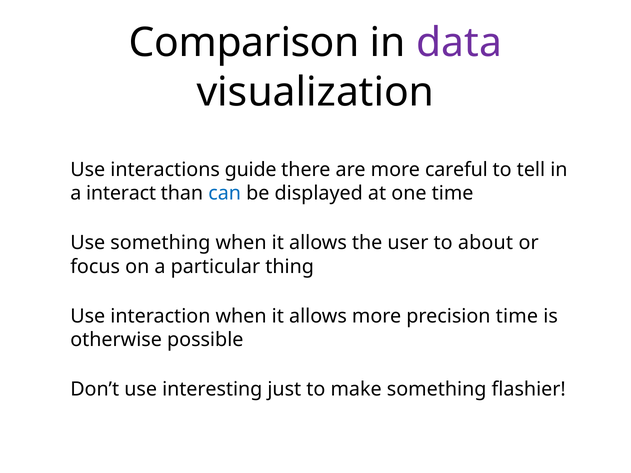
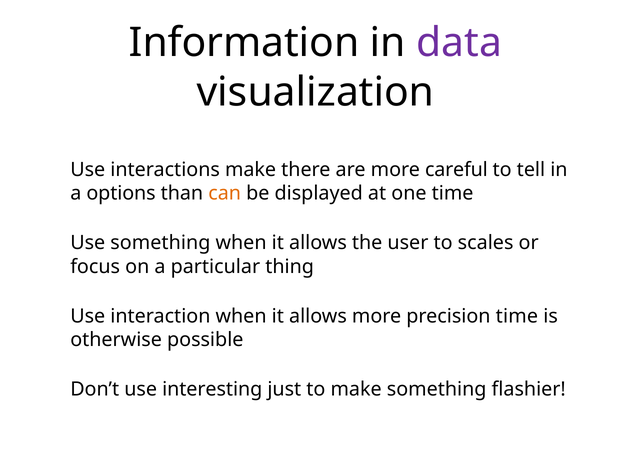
Comparison: Comparison -> Information (244, 43)
interactions guide: guide -> make (251, 170)
interact: interact -> options (121, 193)
can colour: blue -> orange (225, 193)
about: about -> scales (486, 243)
